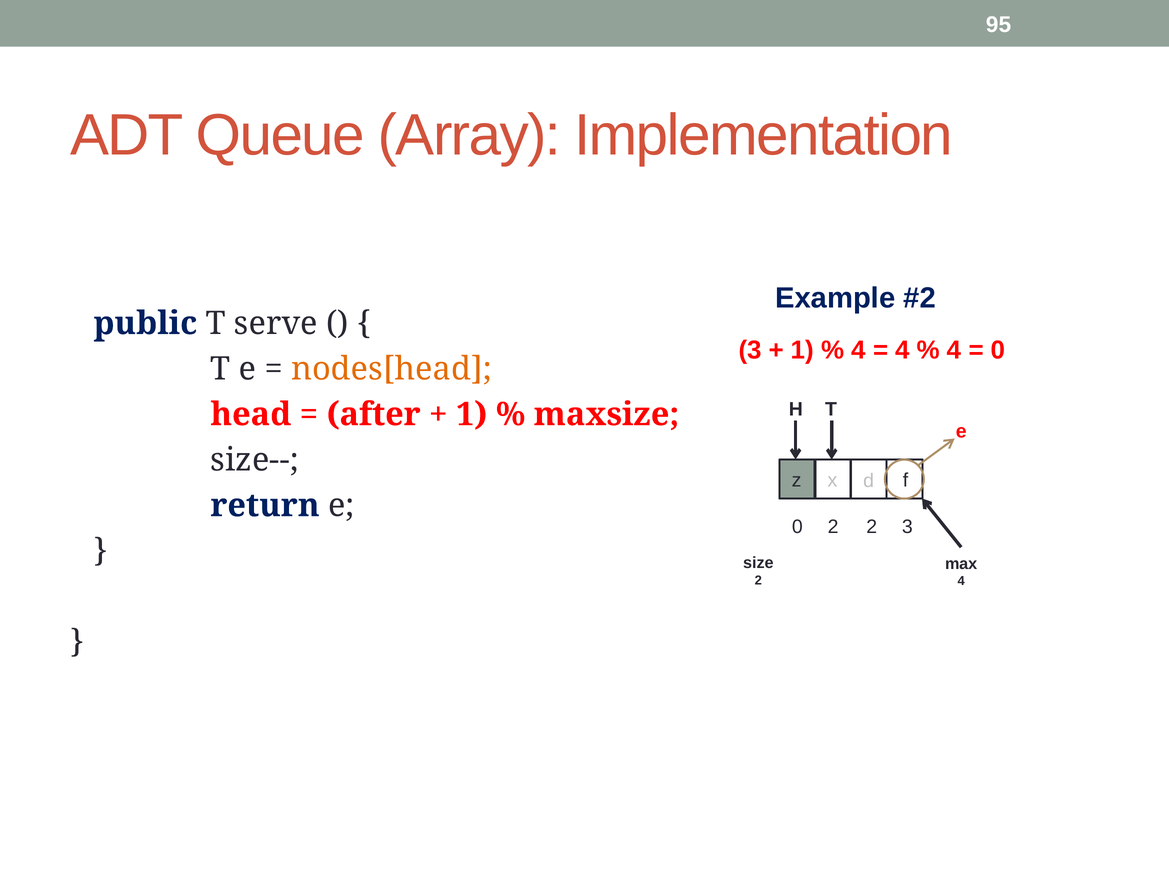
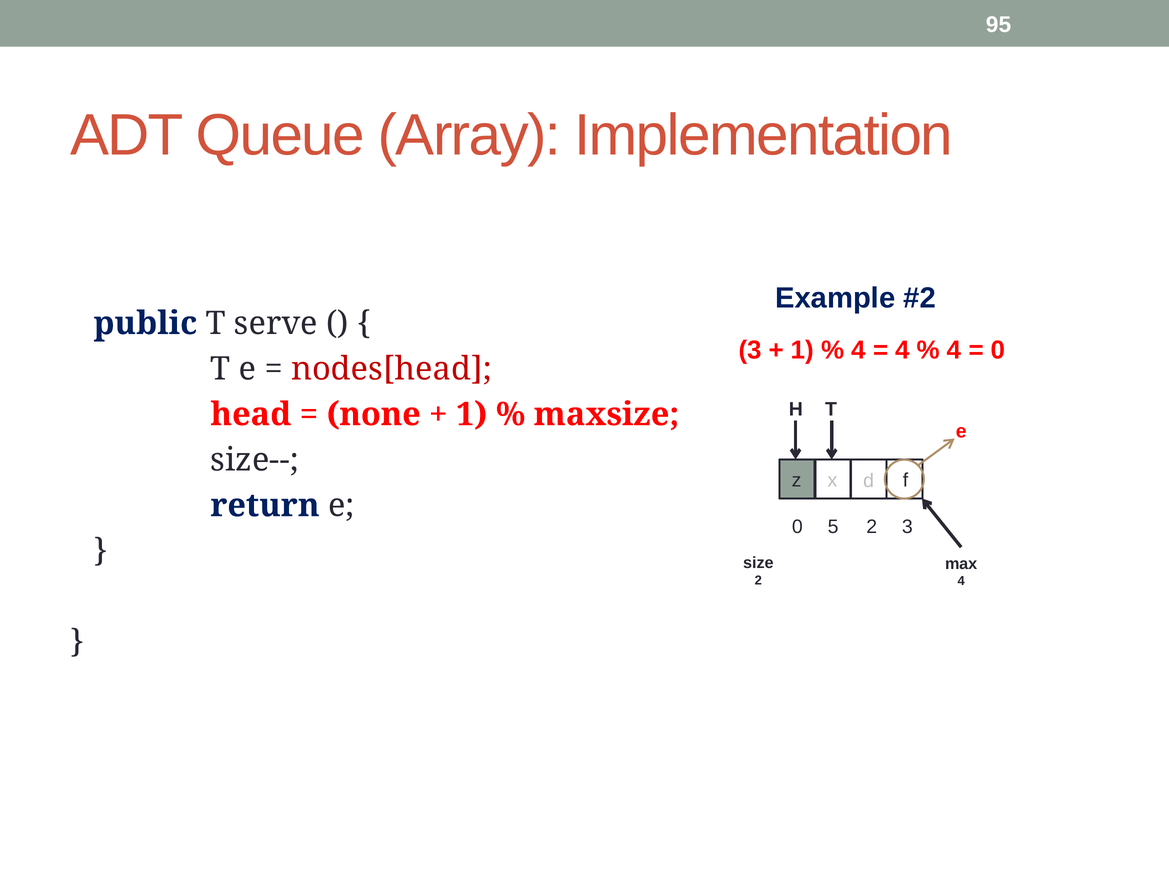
nodes[head colour: orange -> red (392, 369)
after: after -> none (374, 414)
0 2: 2 -> 5 (833, 527)
